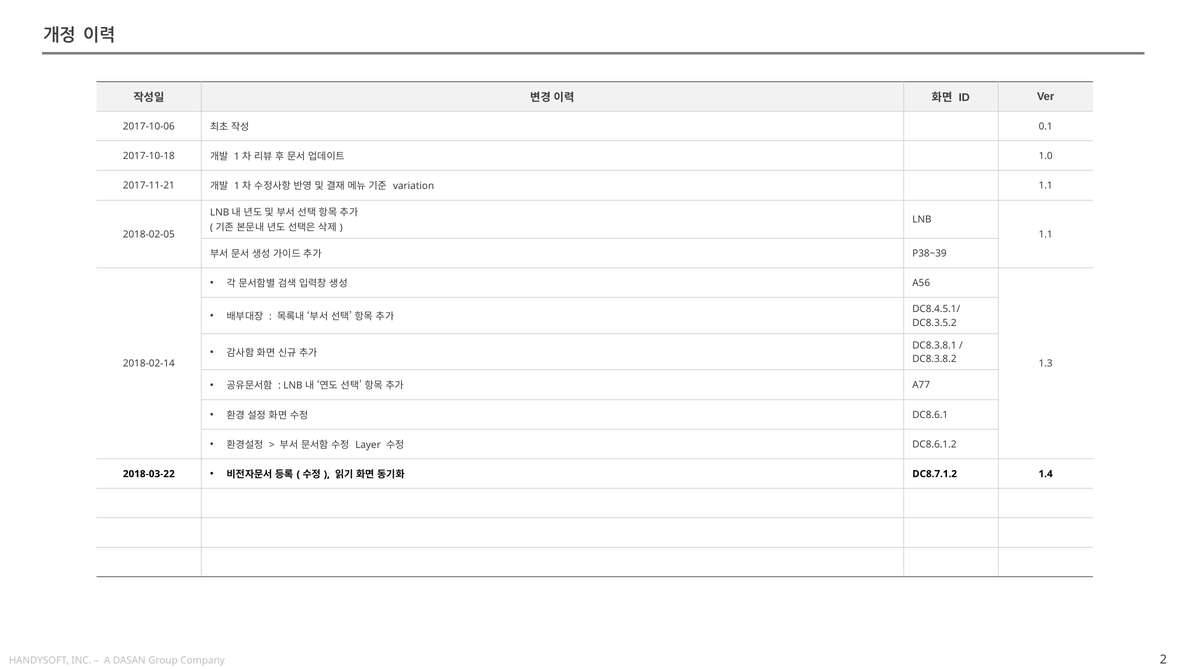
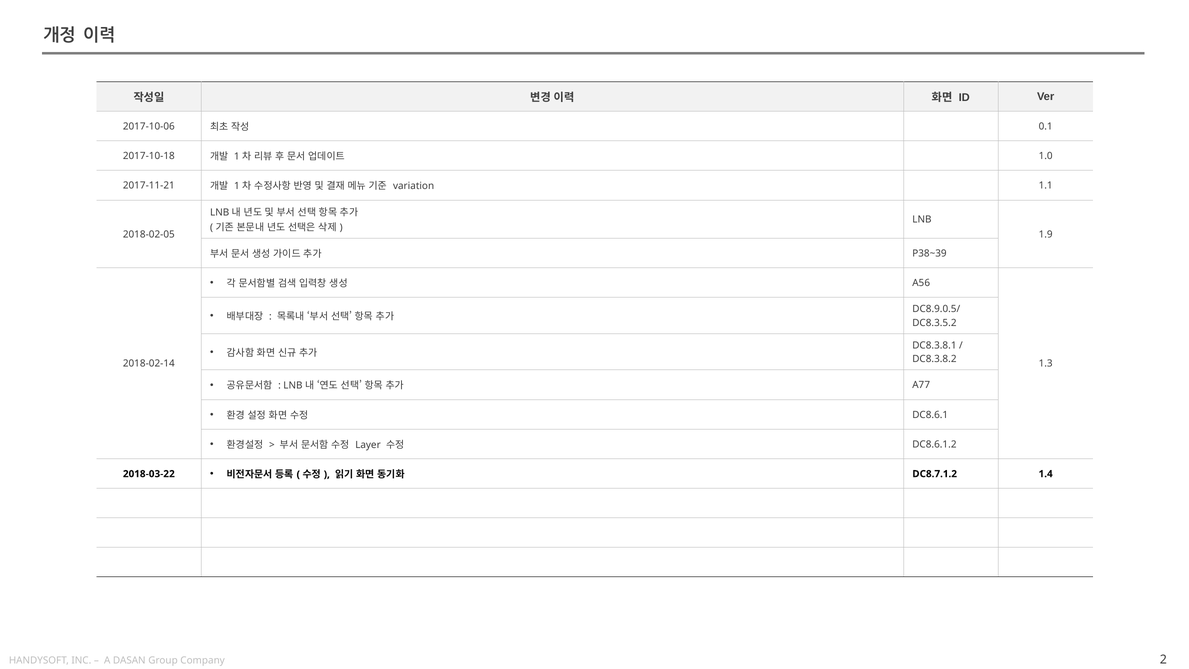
1.1: 1.1 -> 1.9 (1046, 234)
DC8.4.5.1/: DC8.4.5.1/ -> DC8.9.0.5/ (936, 309)
